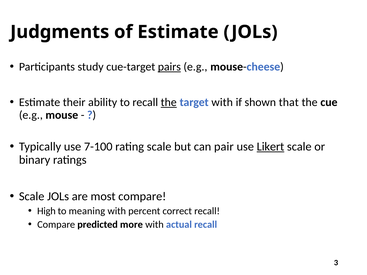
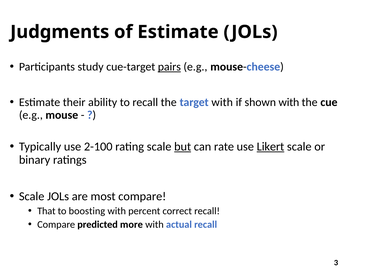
the underline: present -> none (169, 102)
shown that: that -> with (289, 102)
7-100: 7-100 -> 2-100 (98, 147)
but underline: none -> present (183, 147)
pair: pair -> rate (224, 147)
High: High -> That (46, 211)
meaning: meaning -> boosting (87, 211)
